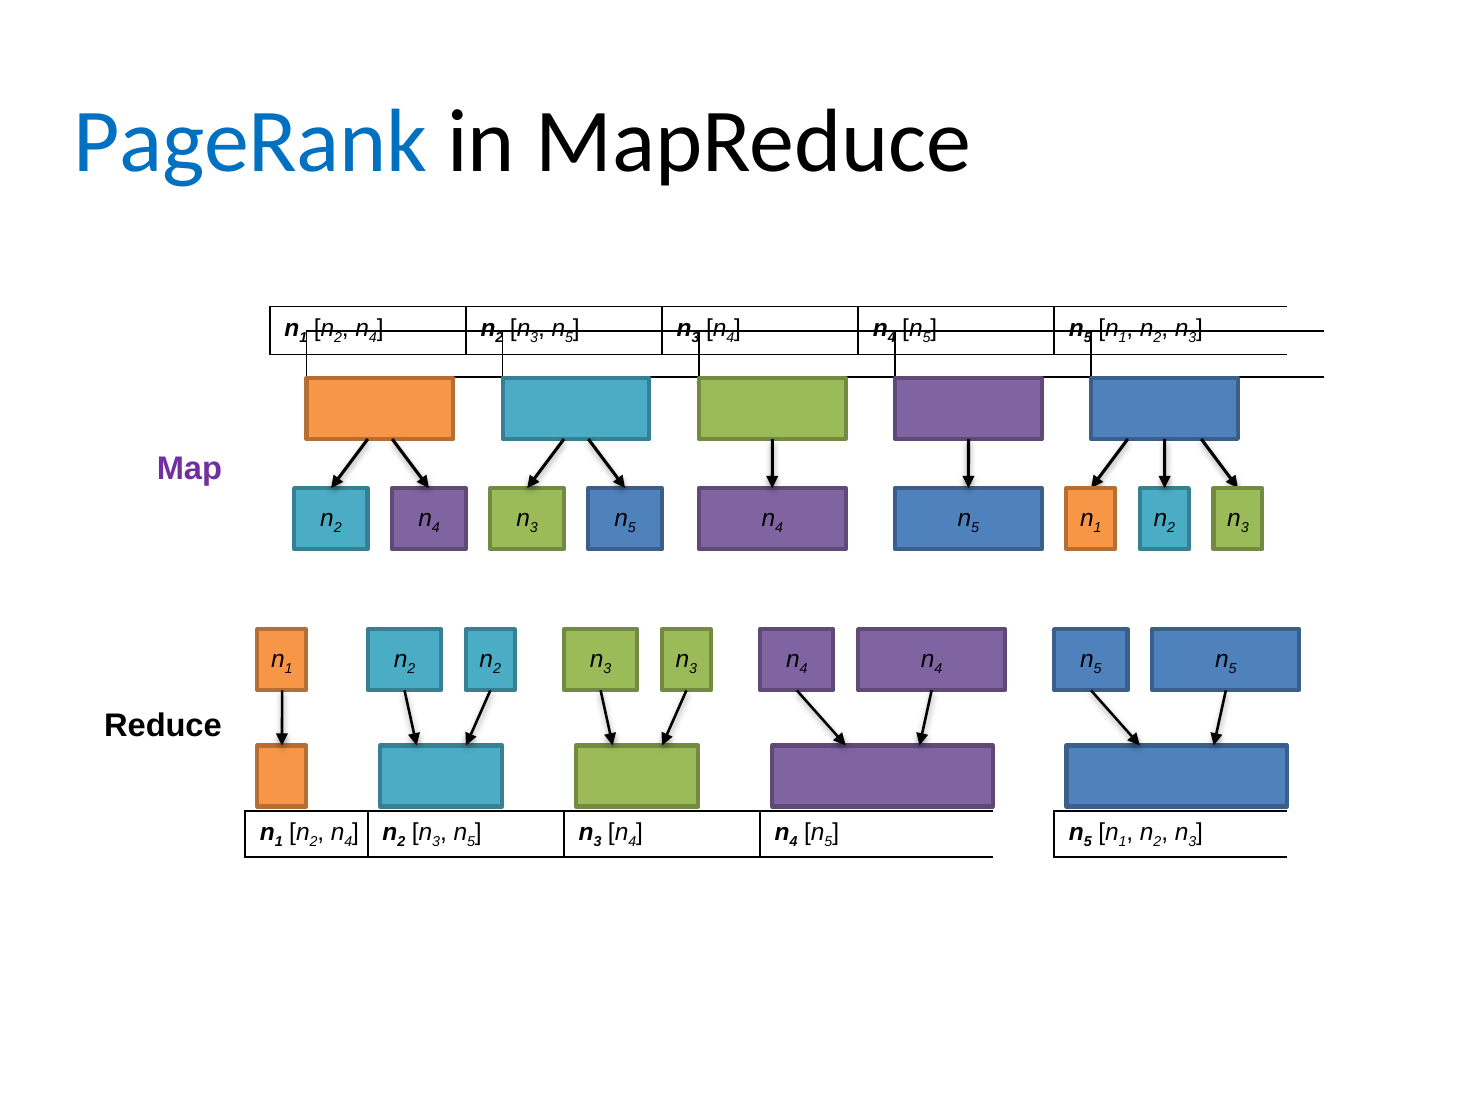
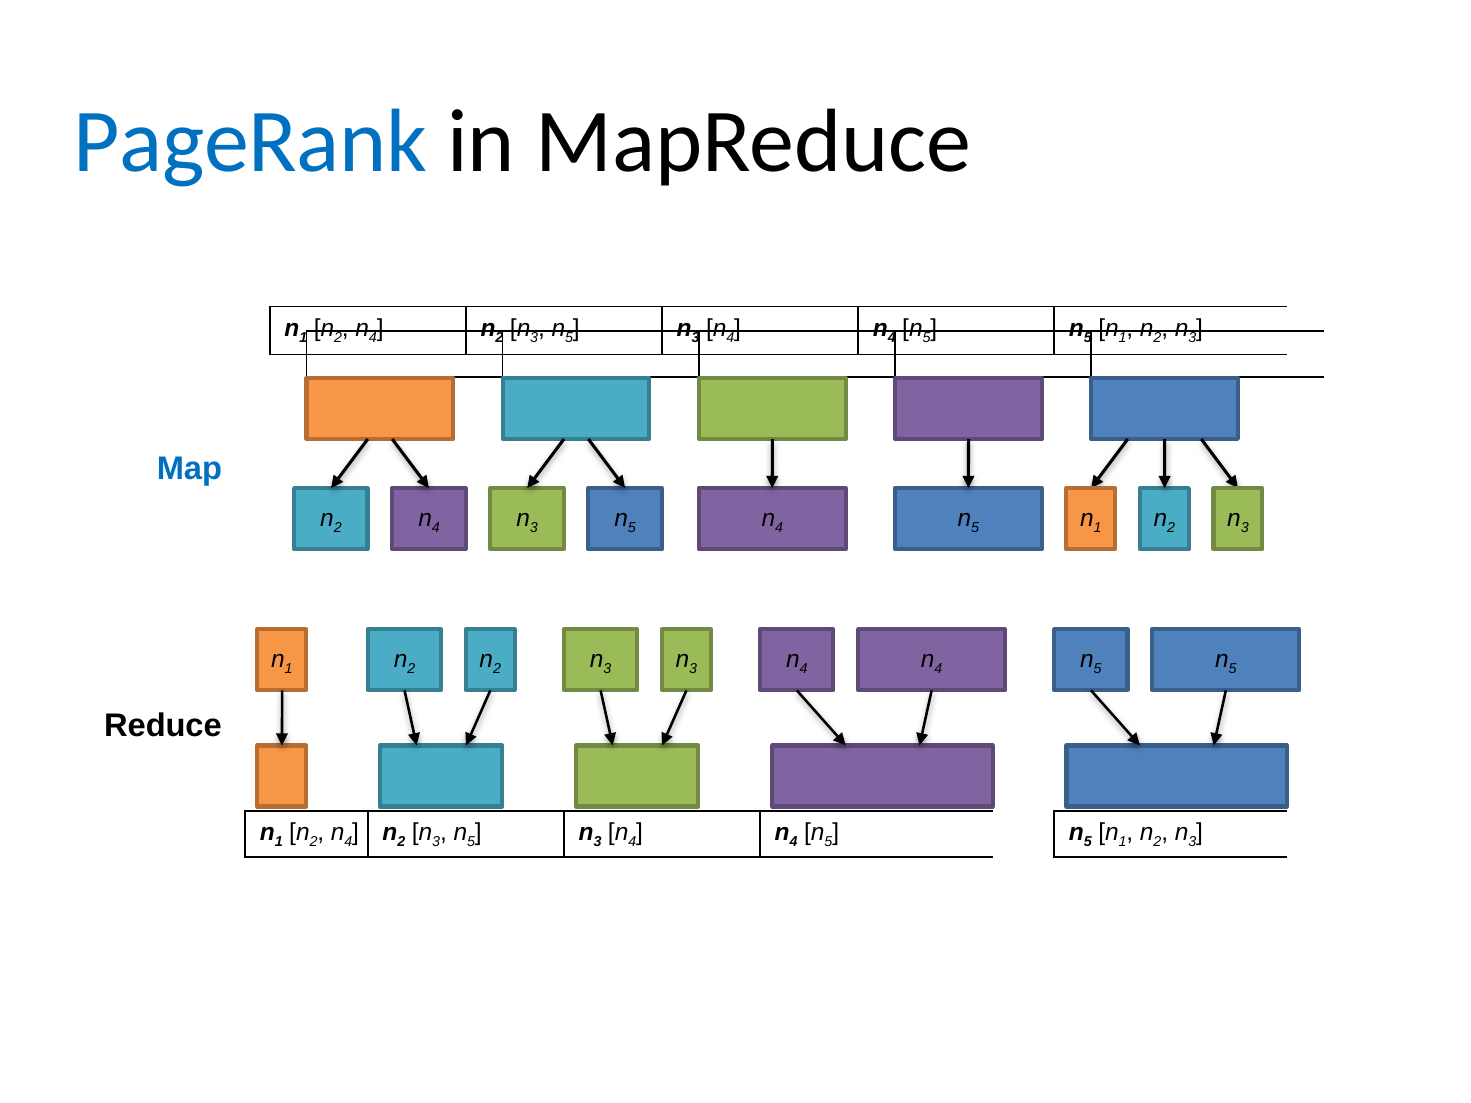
Map colour: purple -> blue (189, 468)
